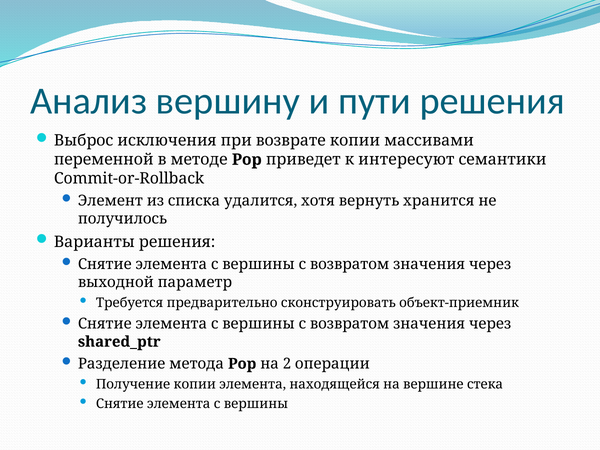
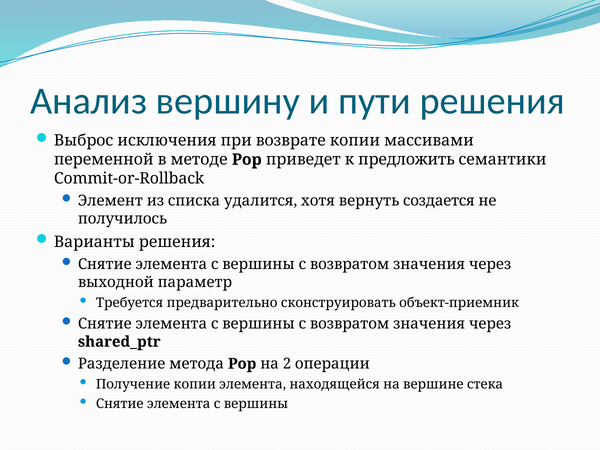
интересуют: интересуют -> предложить (406, 160)
хранится: хранится -> создается (439, 201)
